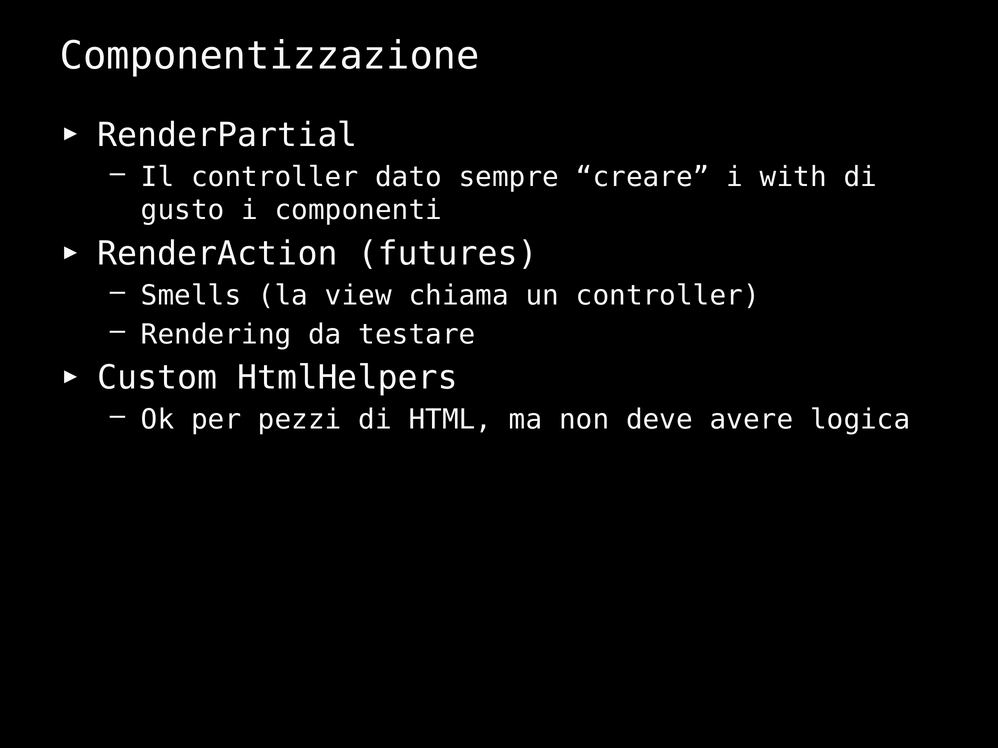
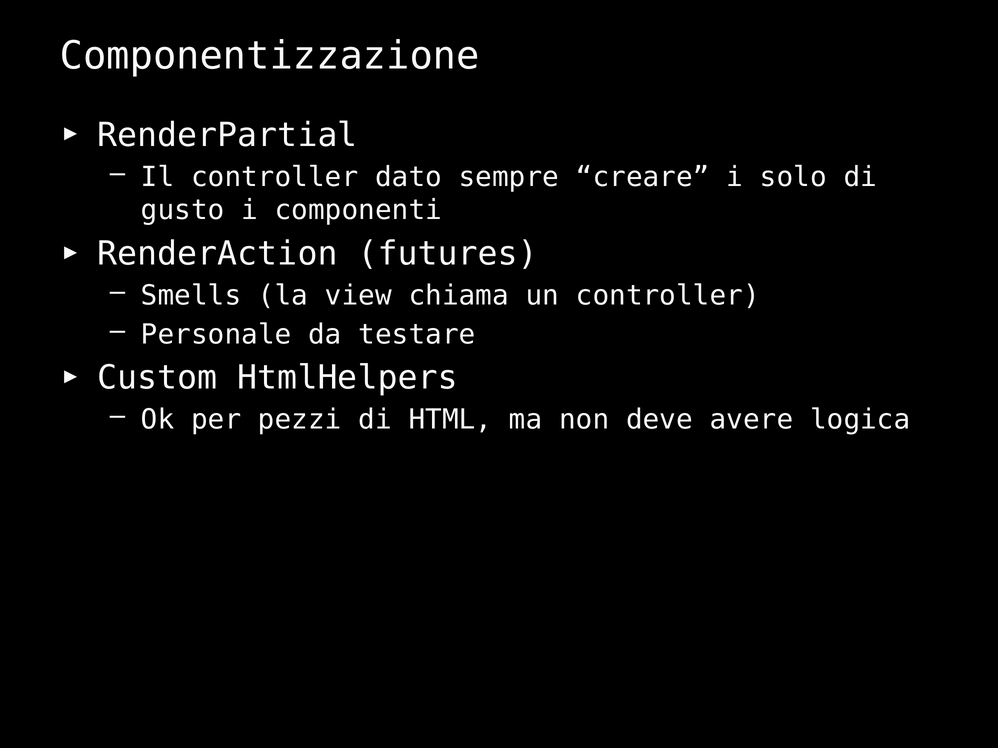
with: with -> solo (793, 177)
Rendering: Rendering -> Personale (216, 335)
